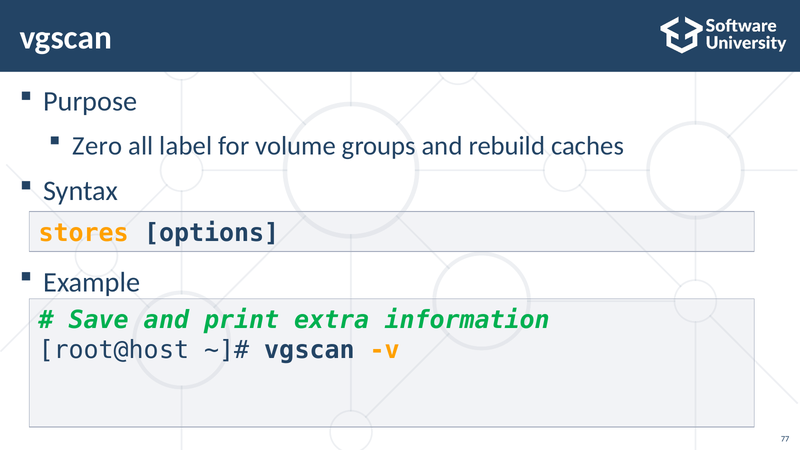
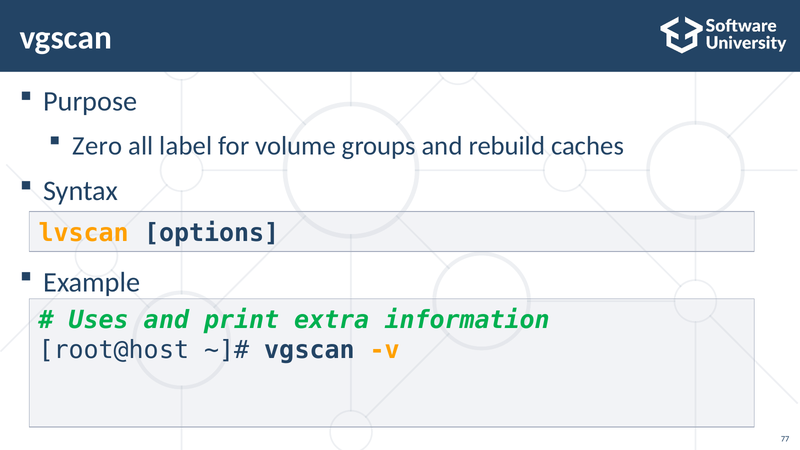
stores: stores -> lvscan (84, 233)
Save: Save -> Uses (99, 320)
